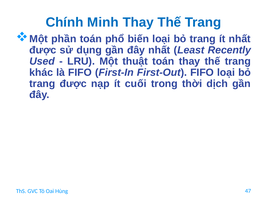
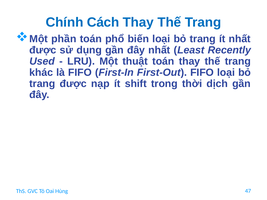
Minh: Minh -> Cách (103, 22)
cuối: cuối -> shift (136, 84)
